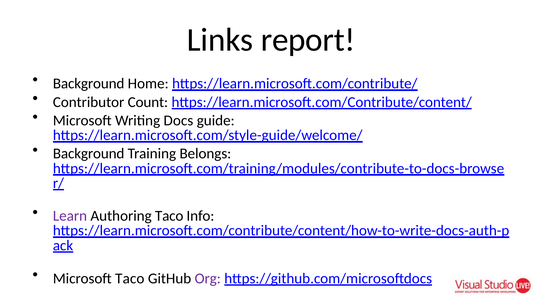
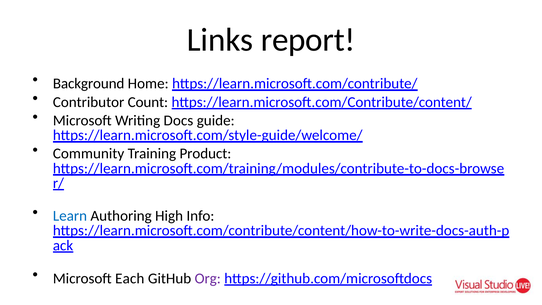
Background: Background -> Community (89, 154)
Belongs: Belongs -> Product (205, 154)
Learn colour: purple -> blue (70, 216)
Authoring Taco: Taco -> High (169, 216)
Microsoft Taco: Taco -> Each (130, 278)
